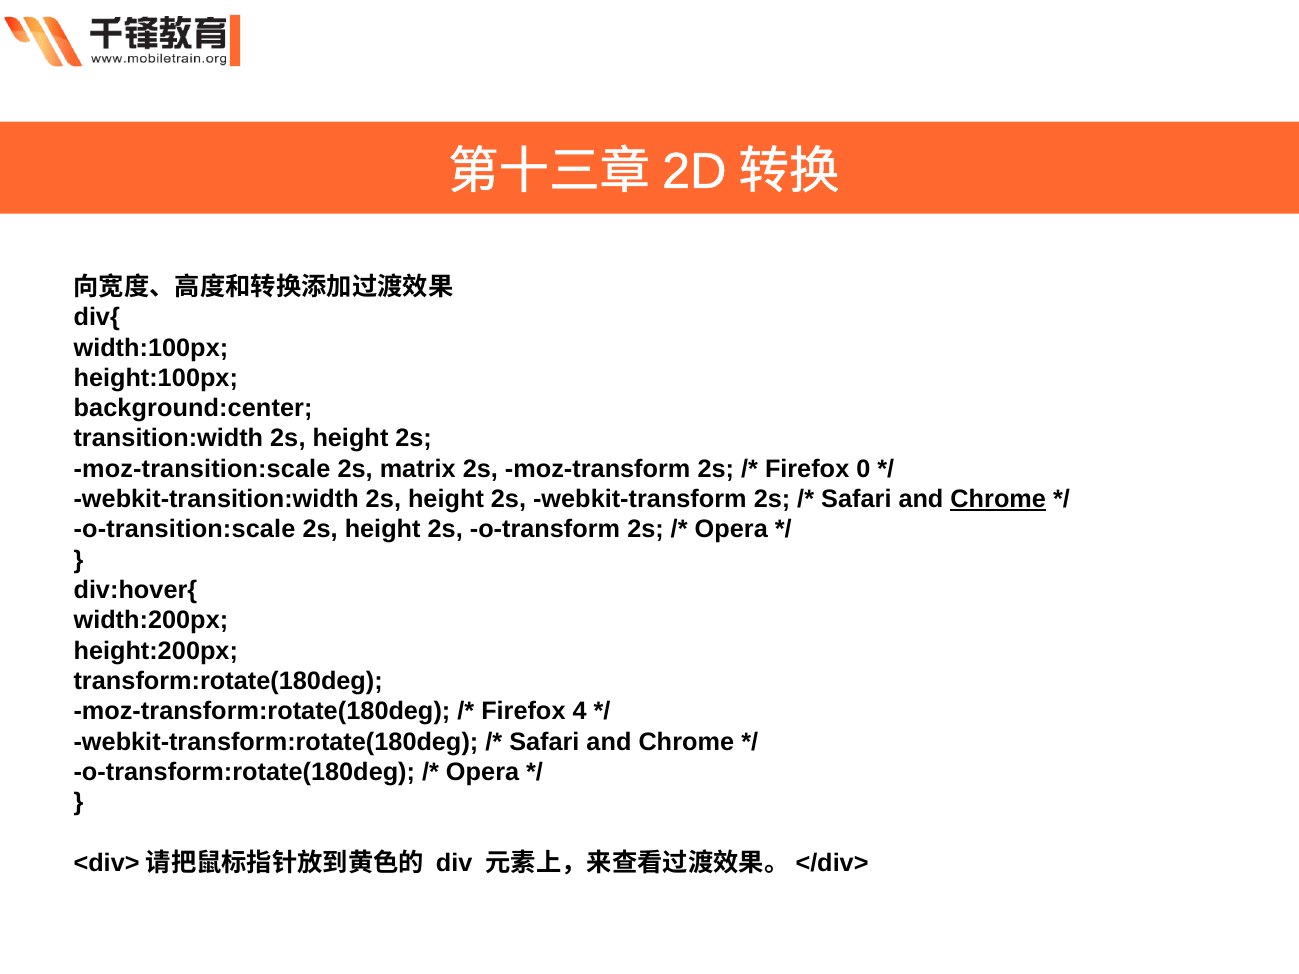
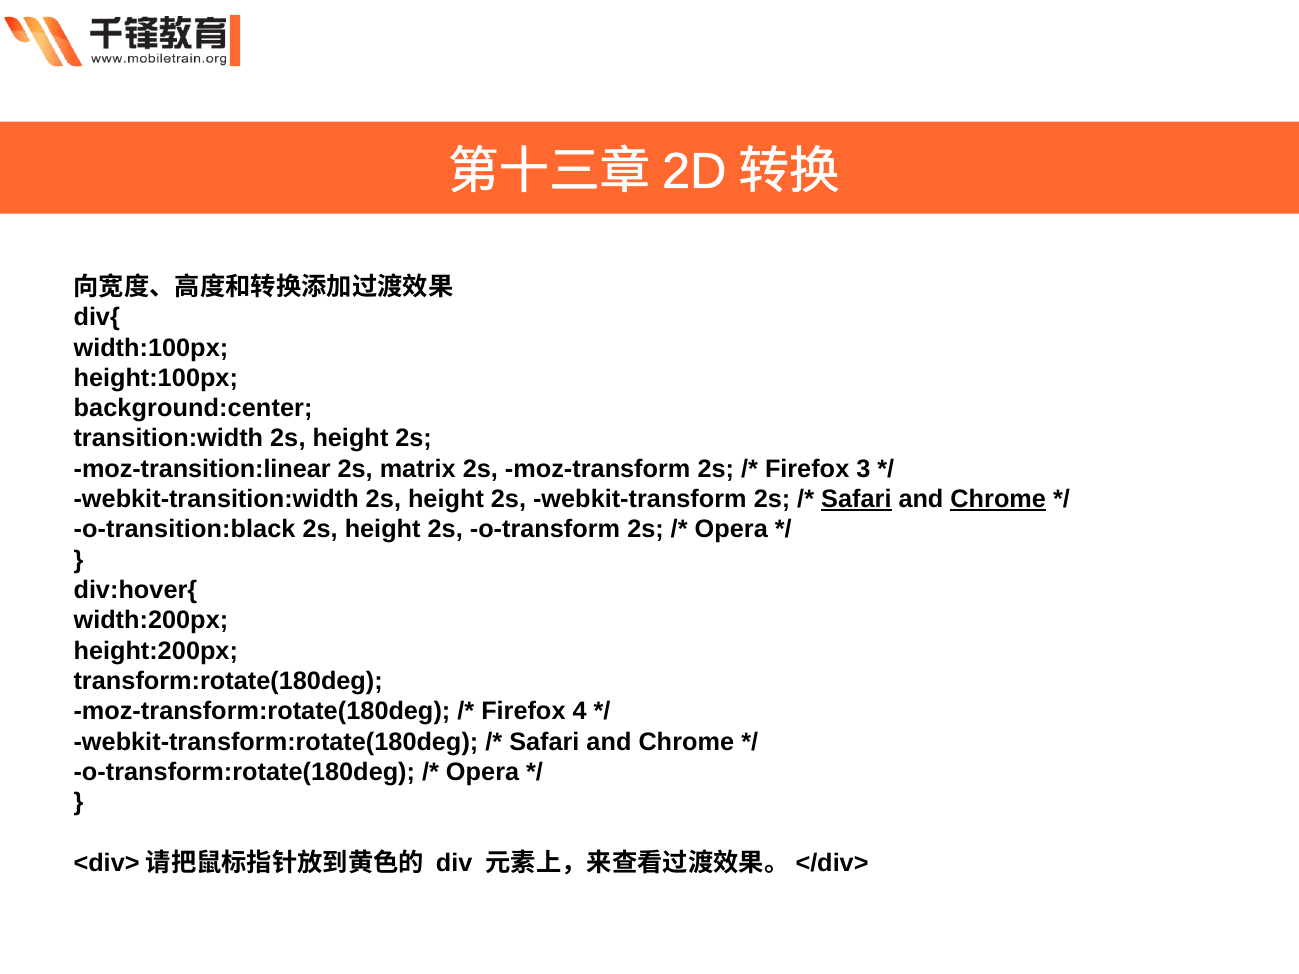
moz-transition:scale: moz-transition:scale -> moz-transition:linear (202, 469)
0: 0 -> 3 (863, 469)
Safari underline: none -> present (856, 499)
o-transition:scale: o-transition:scale -> o-transition:black (185, 530)
